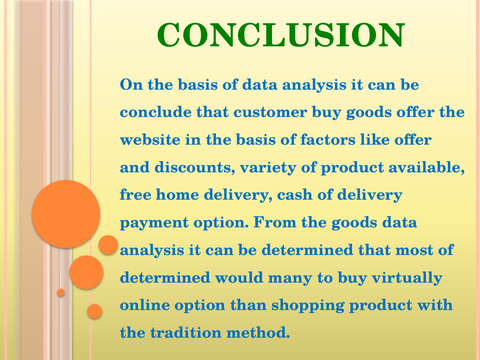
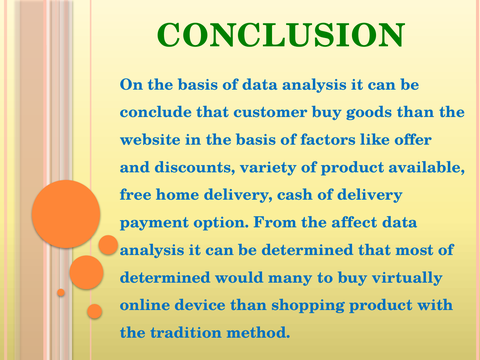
goods offer: offer -> than (416, 112)
the goods: goods -> affect (355, 222)
online option: option -> device (200, 305)
